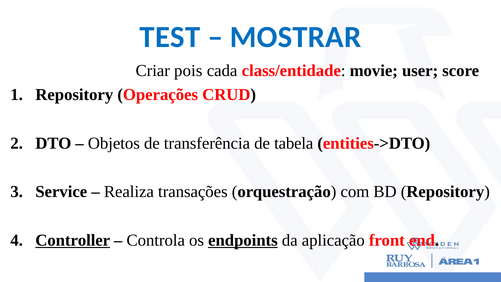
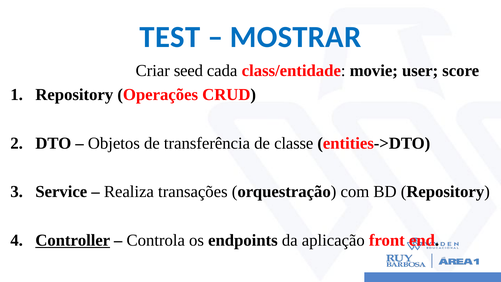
pois: pois -> seed (188, 71)
tabela: tabela -> classe (294, 143)
endpoints underline: present -> none (243, 240)
